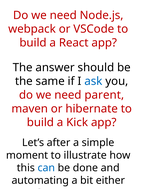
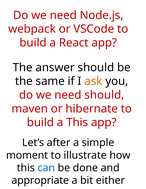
ask colour: blue -> orange (93, 81)
need parent: parent -> should (104, 95)
a Kick: Kick -> This (77, 122)
automating: automating -> appropriate (40, 180)
